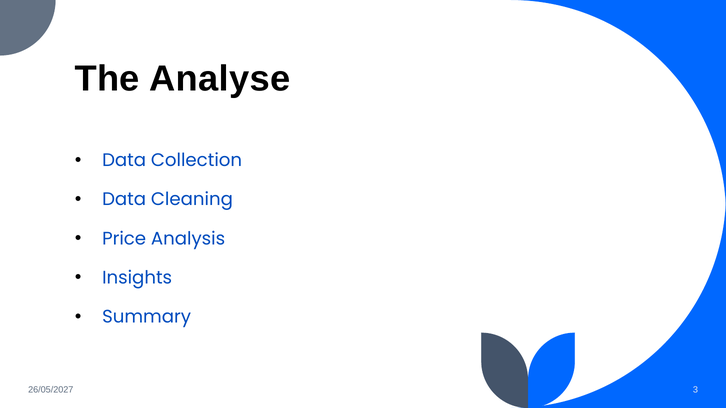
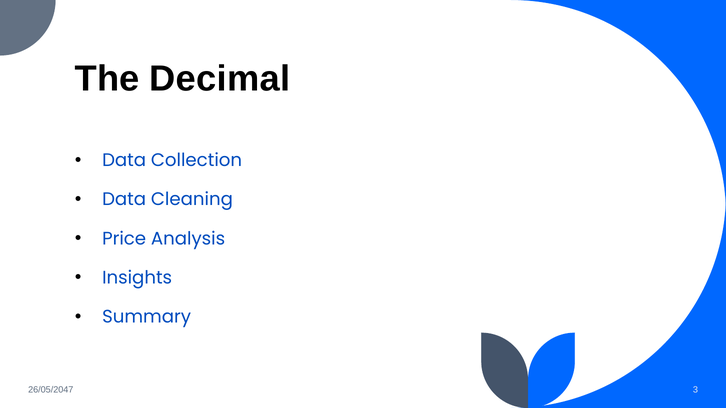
Analyse: Analyse -> Decimal (220, 79)
26/05/2027: 26/05/2027 -> 26/05/2047 (51, 390)
